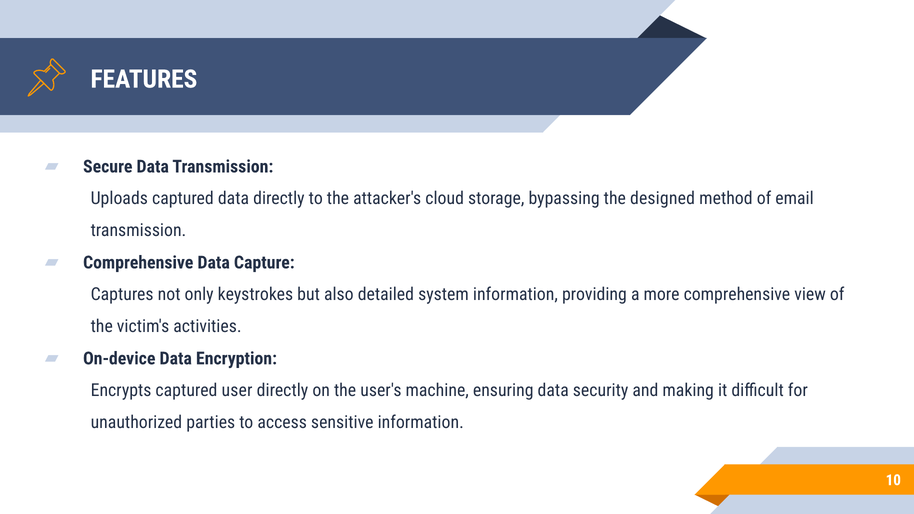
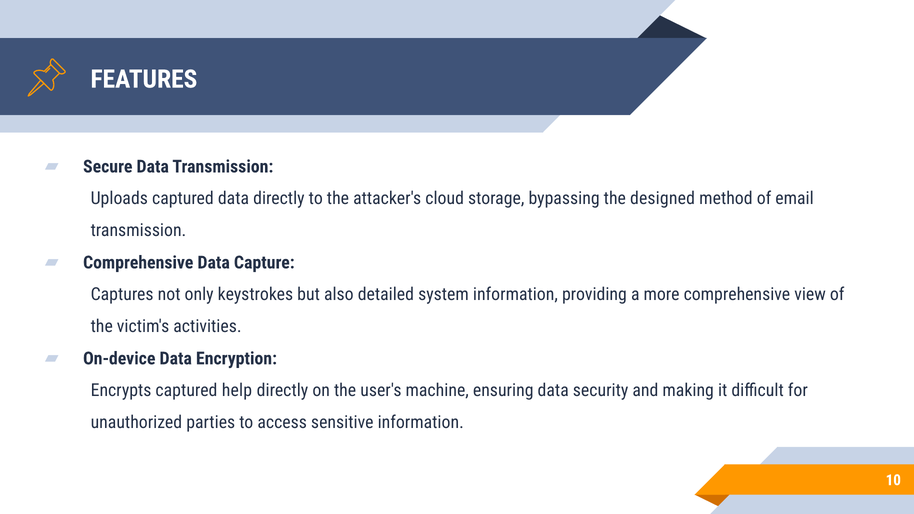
user: user -> help (237, 391)
